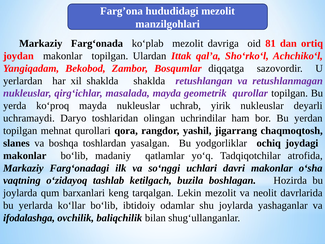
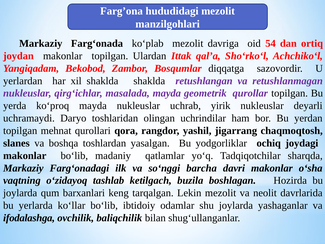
81: 81 -> 54 (271, 43)
atrofida: atrofida -> sharqda (305, 155)
uchlari: uchlari -> barcha (202, 168)
